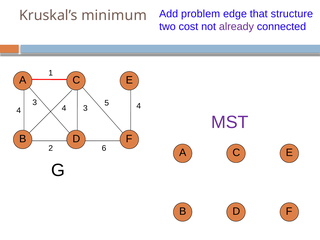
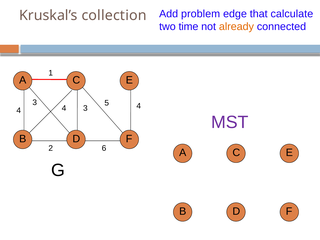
structure: structure -> calculate (292, 14)
minimum: minimum -> collection (114, 15)
cost: cost -> time (188, 27)
already colour: purple -> orange (236, 27)
